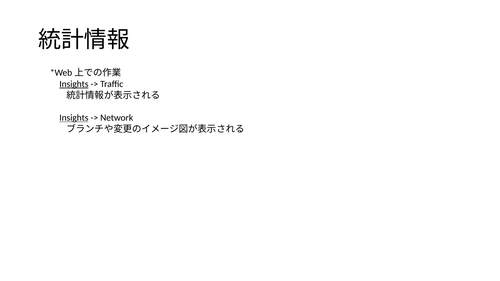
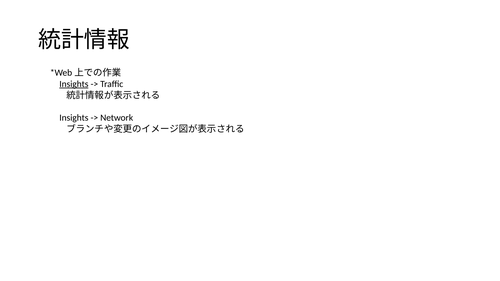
Insights underline: present -> none (74, 118)
